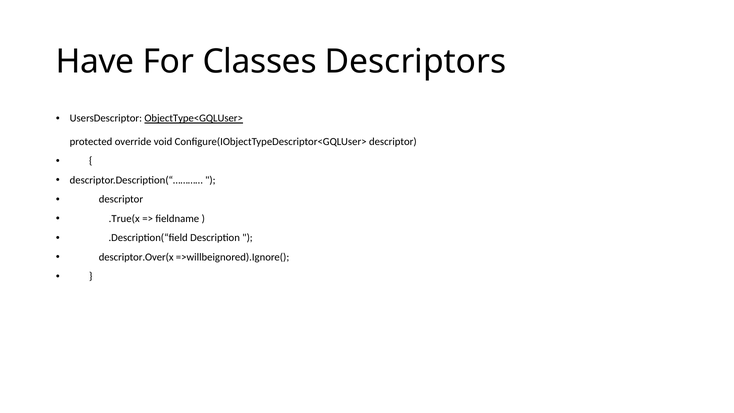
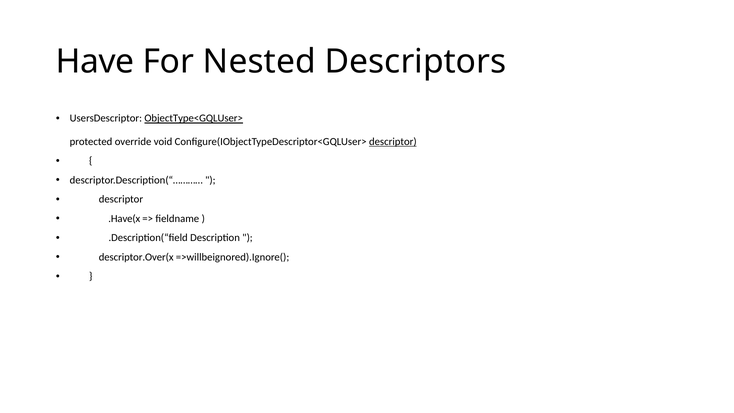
Classes: Classes -> Nested (259, 62)
descriptor underline: none -> present (393, 142)
.True(x: .True(x -> .Have(x (124, 219)
